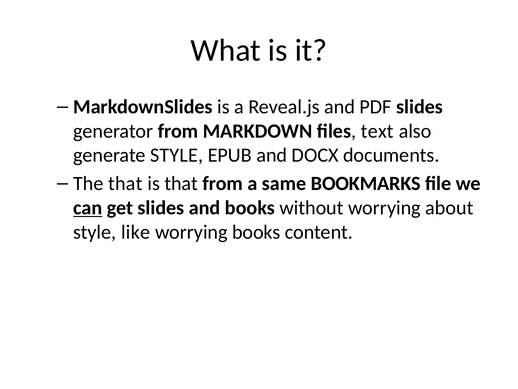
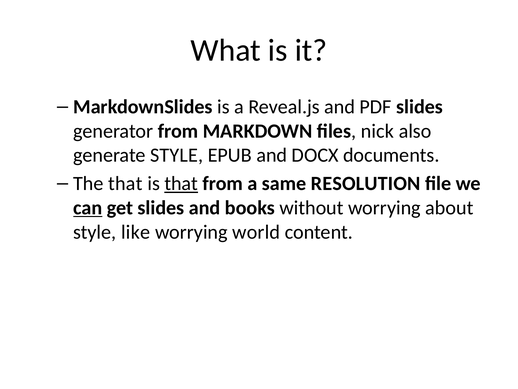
text: text -> nick (377, 131)
that underline: none -> present (181, 183)
BOOKMARKS: BOOKMARKS -> RESOLUTION (366, 183)
worrying books: books -> world (256, 232)
